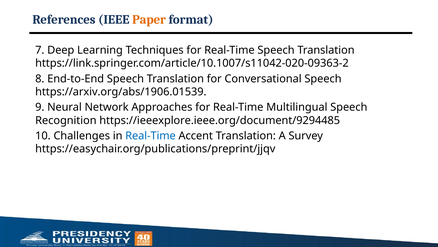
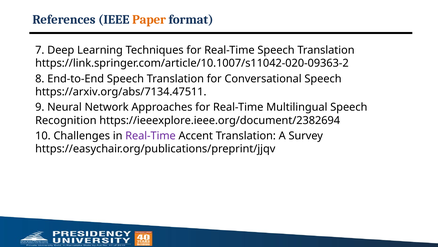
https://arxiv.org/abs/1906.01539: https://arxiv.org/abs/1906.01539 -> https://arxiv.org/abs/7134.47511 (121, 92)
https://ieeexplore.ieee.org/document/9294485: https://ieeexplore.ieee.org/document/9294485 -> https://ieeexplore.ieee.org/document/2382694 (220, 120)
Real-Time colour: blue -> purple (151, 135)
